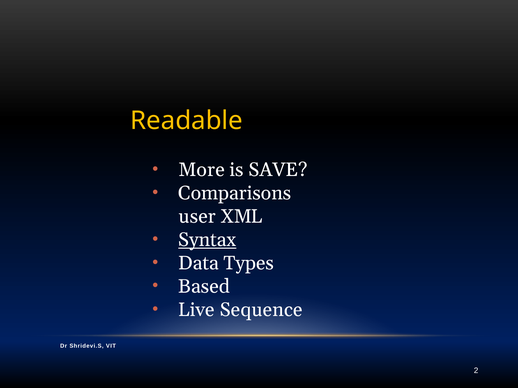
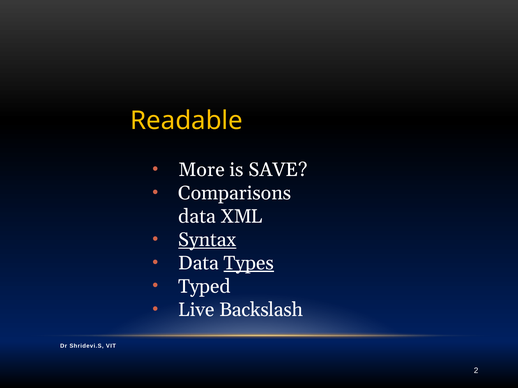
user: user -> data (197, 217)
Types underline: none -> present (249, 263)
Based: Based -> Typed (204, 287)
Sequence: Sequence -> Backslash (261, 310)
